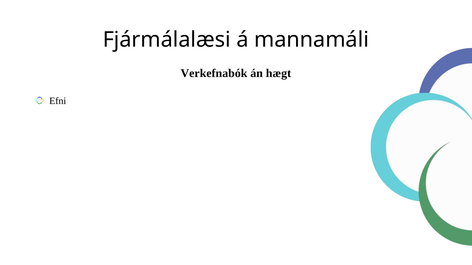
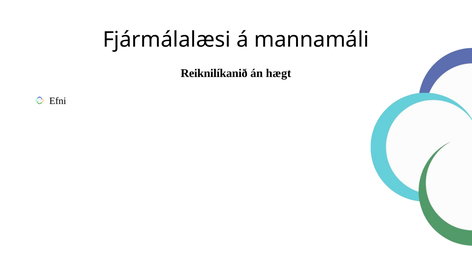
Verkefnabók: Verkefnabók -> Reiknilíkanið (214, 74)
